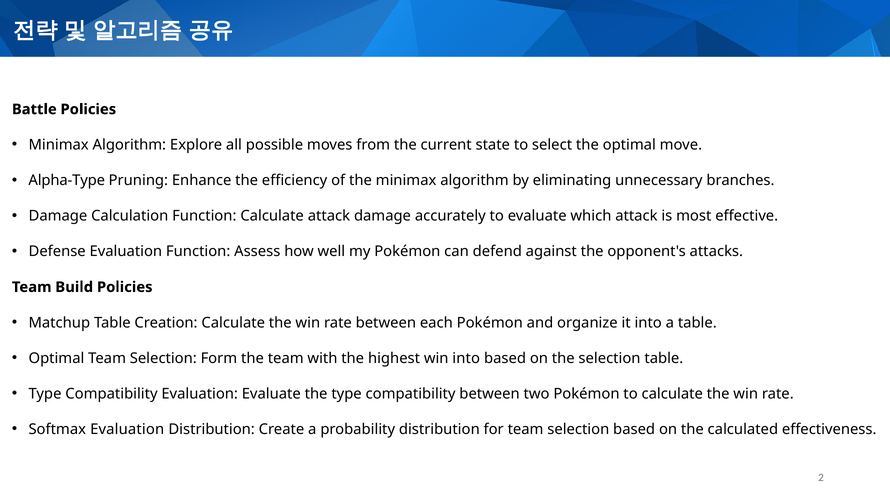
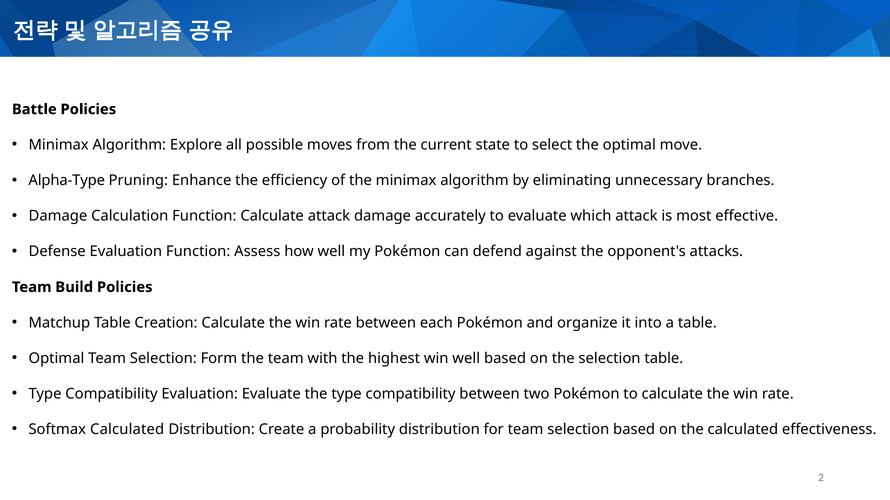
win into: into -> well (466, 359)
Softmax Evaluation: Evaluation -> Calculated (127, 430)
